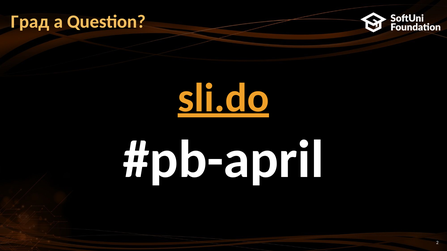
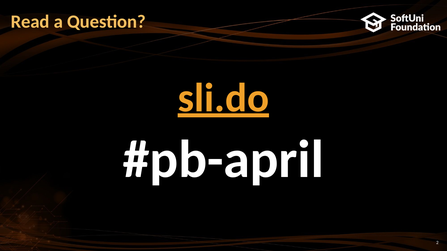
Град: Град -> Read (30, 22)
